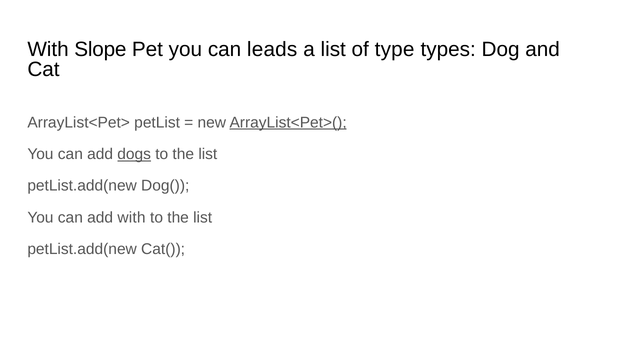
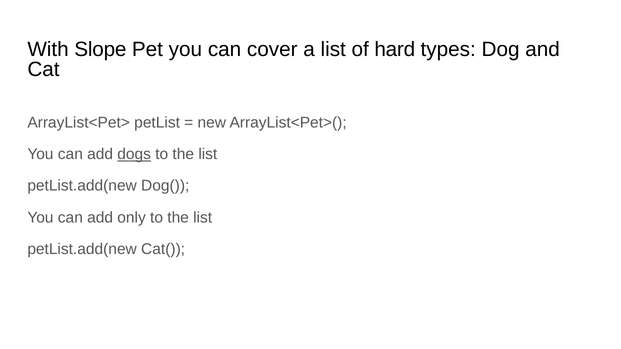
leads: leads -> cover (272, 49)
type: type -> hard (395, 49)
ArrayList<Pet>( underline: present -> none (288, 123)
add with: with -> only (132, 218)
